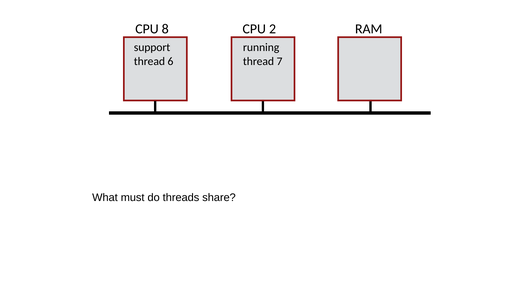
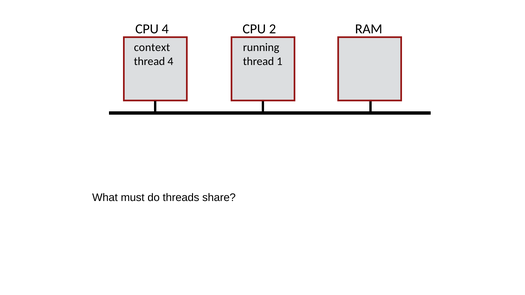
CPU 8: 8 -> 4 (165, 29)
support: support -> context (152, 47)
thread 6: 6 -> 4 (171, 61)
7: 7 -> 1 (280, 61)
